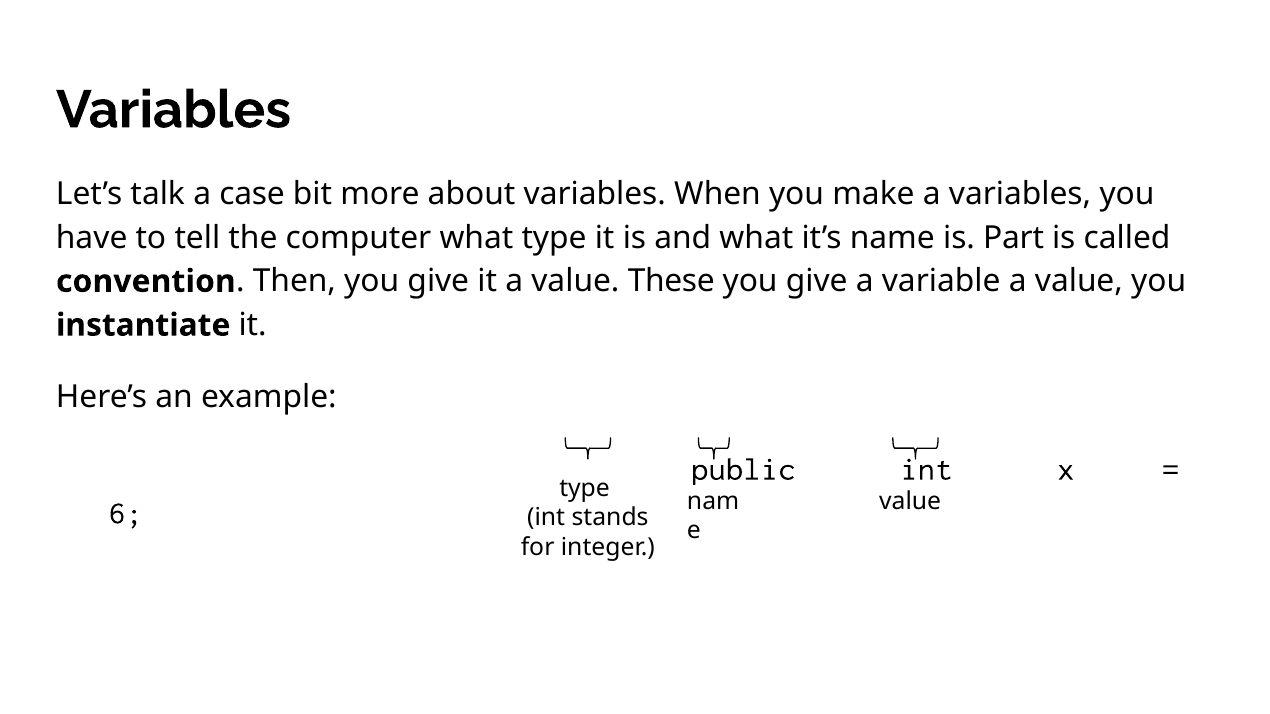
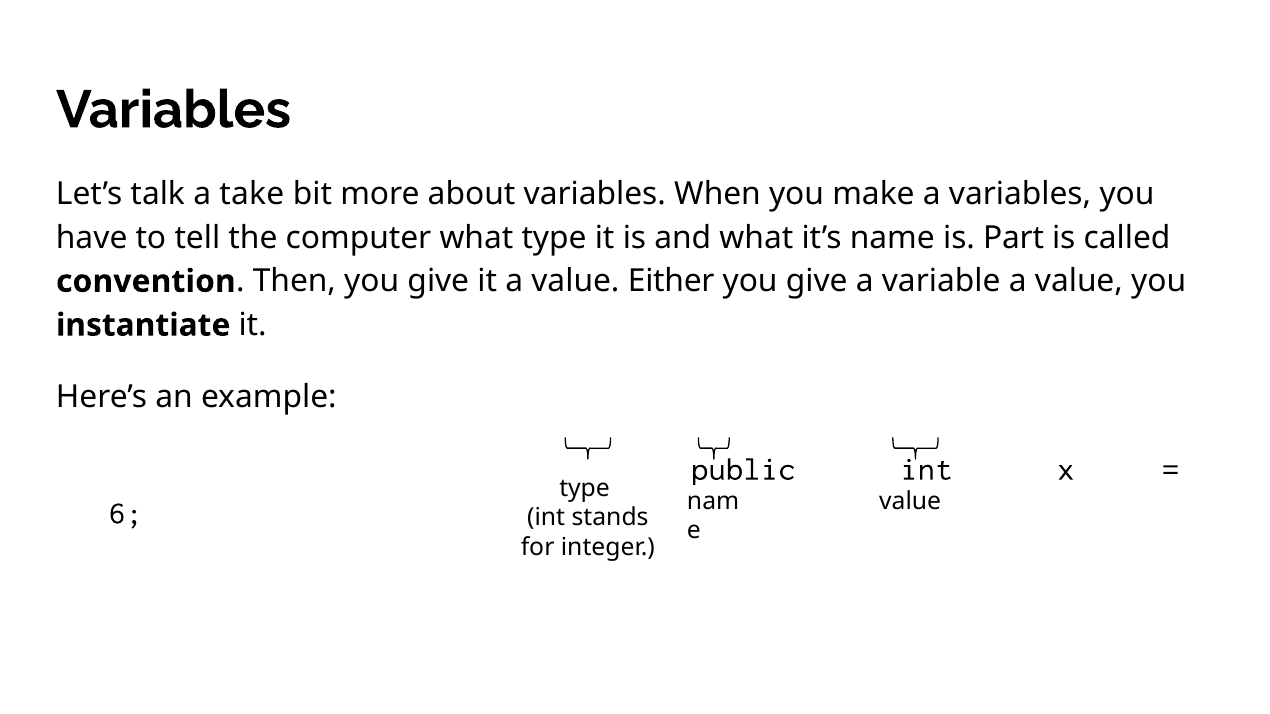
case: case -> take (252, 194)
These: These -> Either (671, 282)
